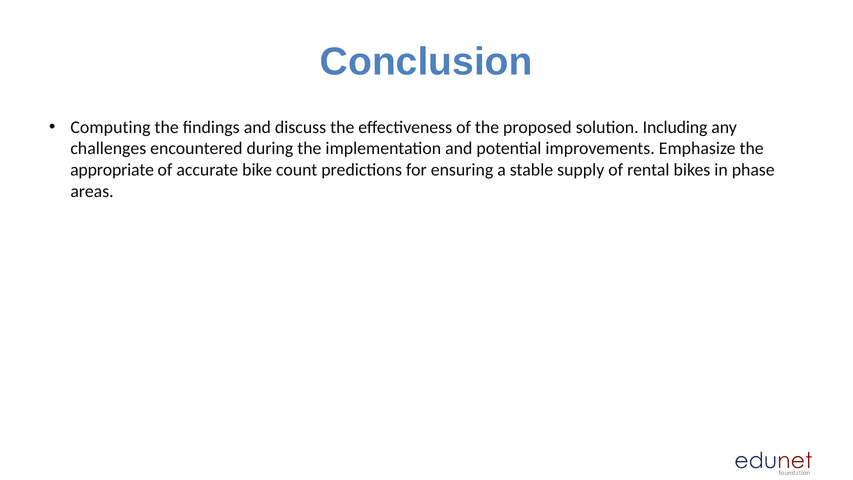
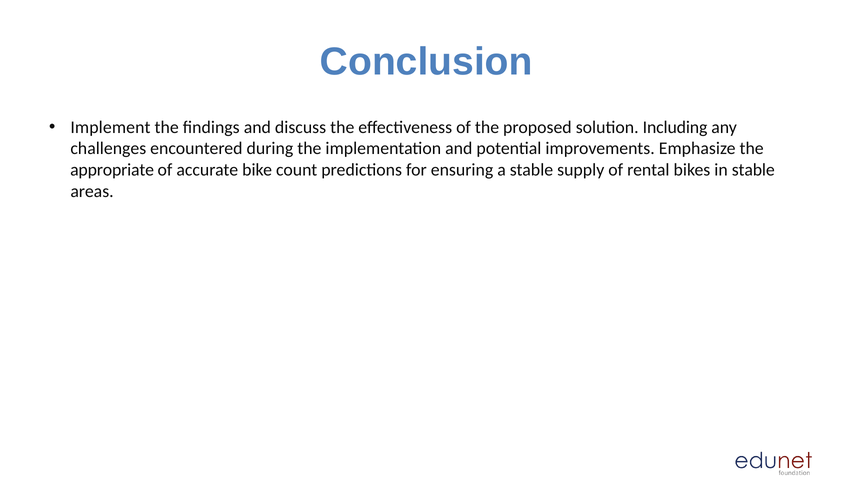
Computing: Computing -> Implement (110, 127)
in phase: phase -> stable (753, 170)
